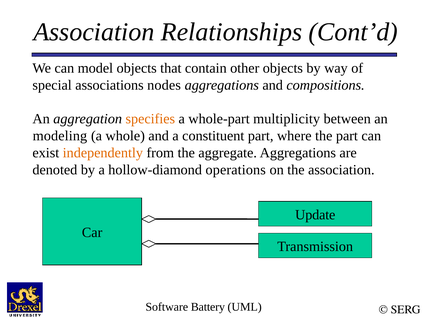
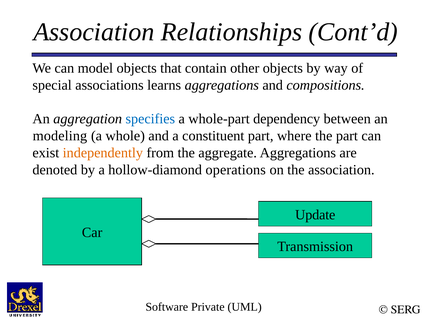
nodes: nodes -> learns (164, 85)
specifies colour: orange -> blue (150, 119)
multiplicity: multiplicity -> dependency (287, 119)
Battery: Battery -> Private (208, 308)
